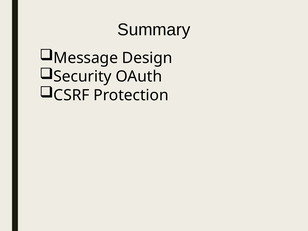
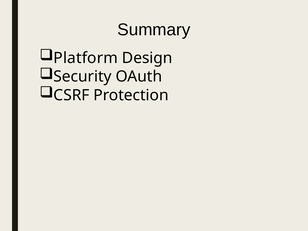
Message: Message -> Platform (86, 58)
